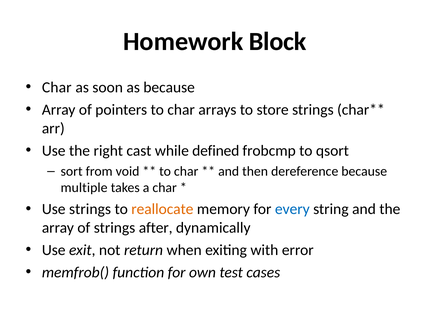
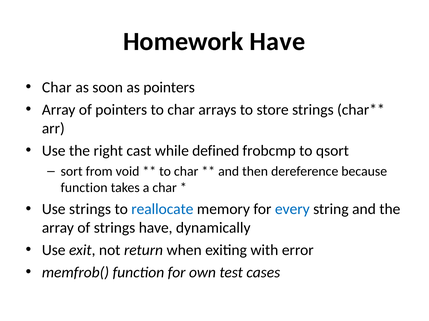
Homework Block: Block -> Have (277, 42)
as because: because -> pointers (169, 88)
multiple: multiple -> function (84, 188)
reallocate colour: orange -> blue (162, 210)
strings after: after -> have (156, 228)
